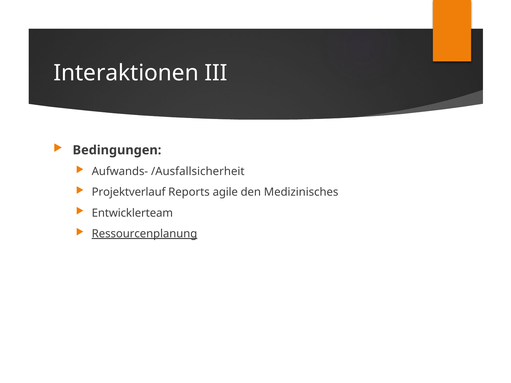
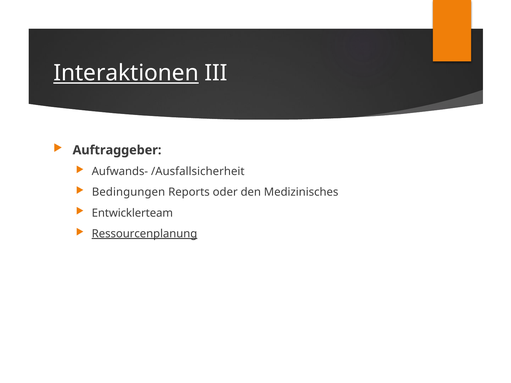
Interaktionen underline: none -> present (126, 73)
Bedingungen: Bedingungen -> Auftraggeber (117, 150)
Projektverlauf: Projektverlauf -> Bedingungen (129, 192)
agile: agile -> oder (225, 192)
